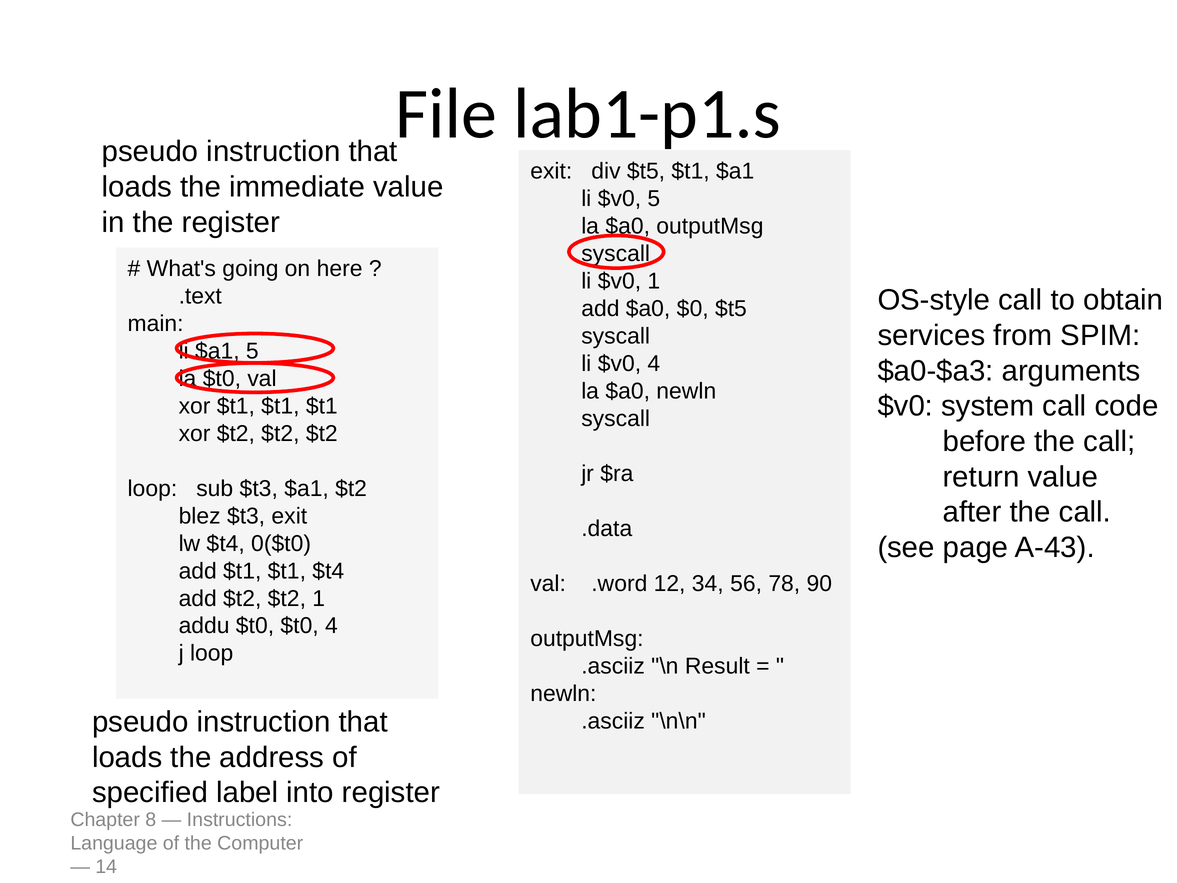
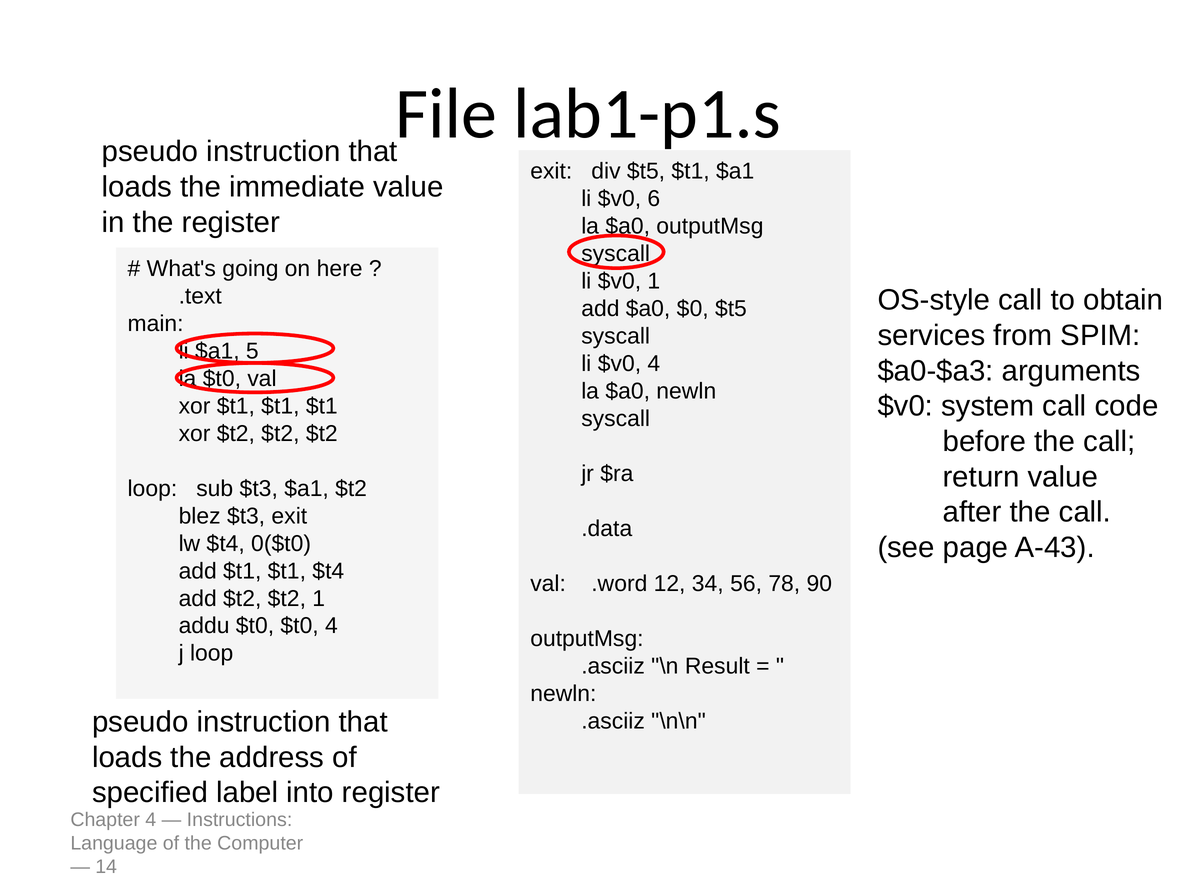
$v0 5: 5 -> 6 (654, 199)
Chapter 8: 8 -> 4 (151, 819)
